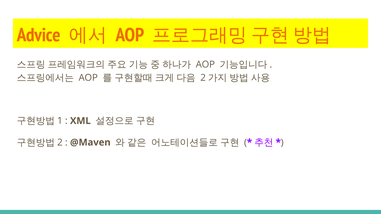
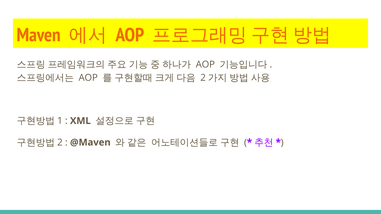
Advice: Advice -> Maven (39, 35)
